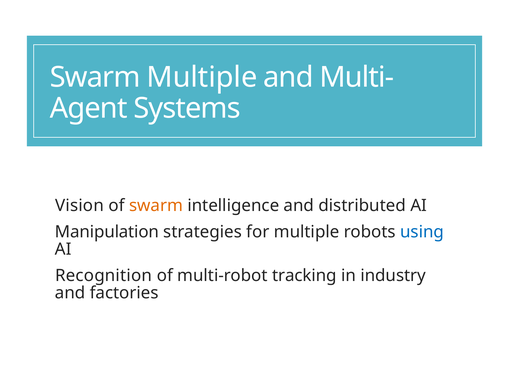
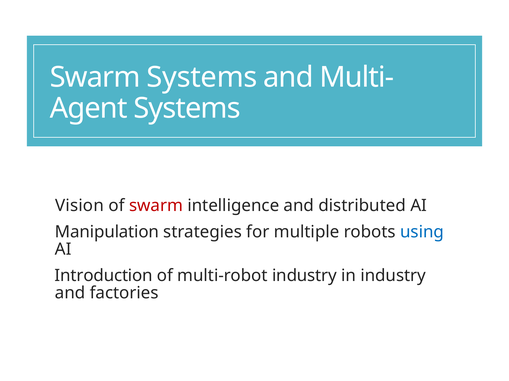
Swarm Multiple: Multiple -> Systems (202, 77)
swarm colour: orange -> red (156, 206)
Recognition: Recognition -> Introduction (104, 276)
multi-robot tracking: tracking -> industry (304, 276)
